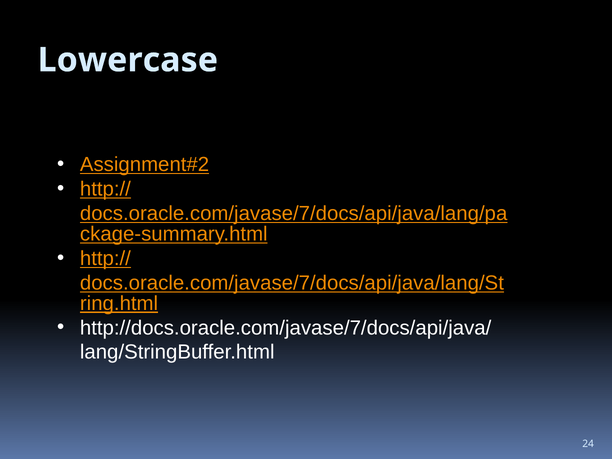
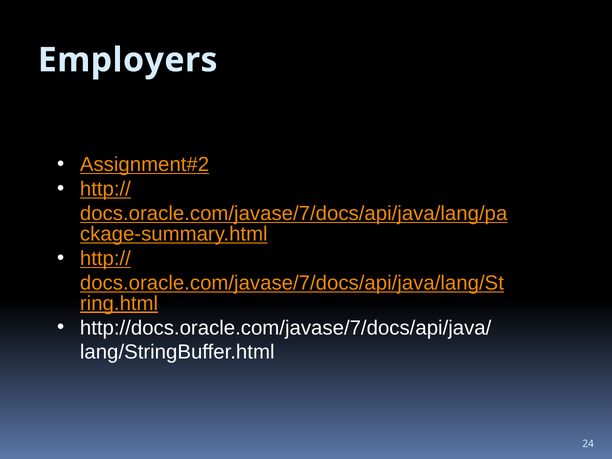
Lowercase: Lowercase -> Employers (128, 60)
